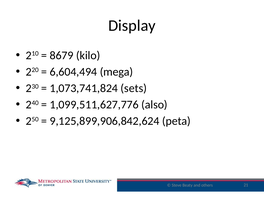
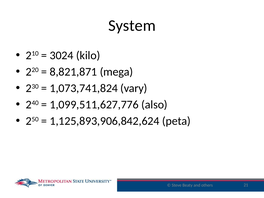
Display: Display -> System (132, 26)
8679: 8679 -> 3024 (62, 55)
6,604,494: 6,604,494 -> 8,821,871 (73, 72)
sets: sets -> vary (134, 88)
9,125,899,906,842,624: 9,125,899,906,842,624 -> 1,125,893,906,842,624 (105, 121)
